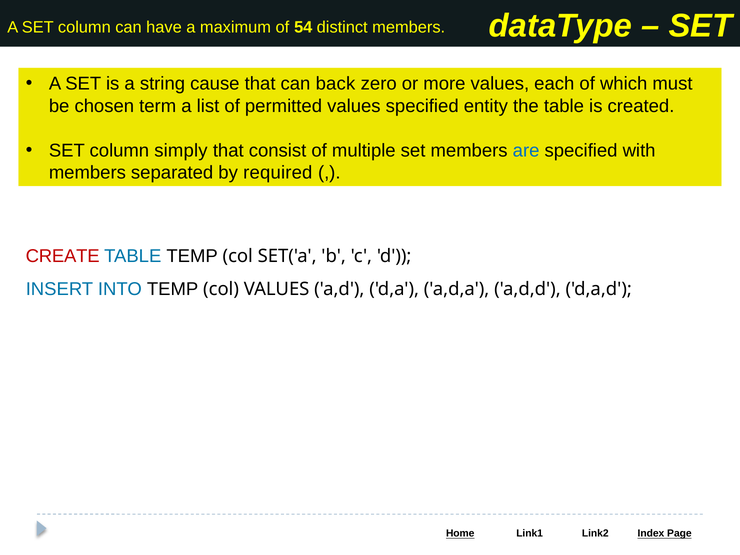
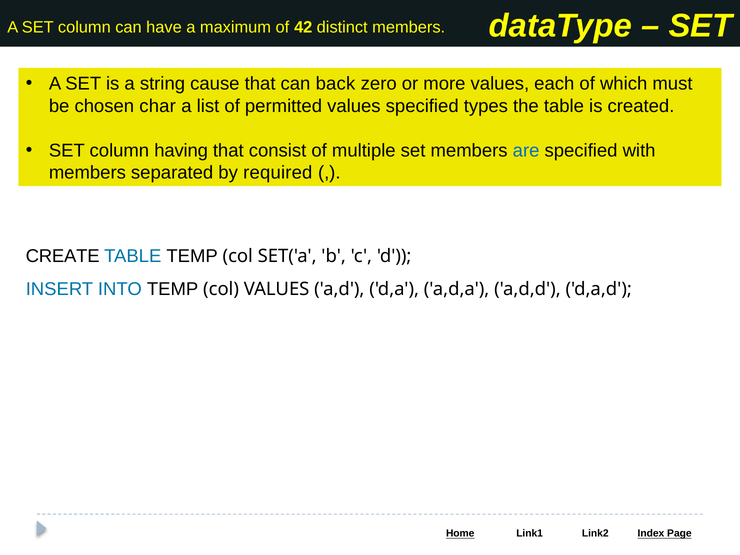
54: 54 -> 42 (303, 27)
term: term -> char (158, 106)
entity: entity -> types (486, 106)
simply: simply -> having (181, 150)
CREATE colour: red -> black (63, 256)
